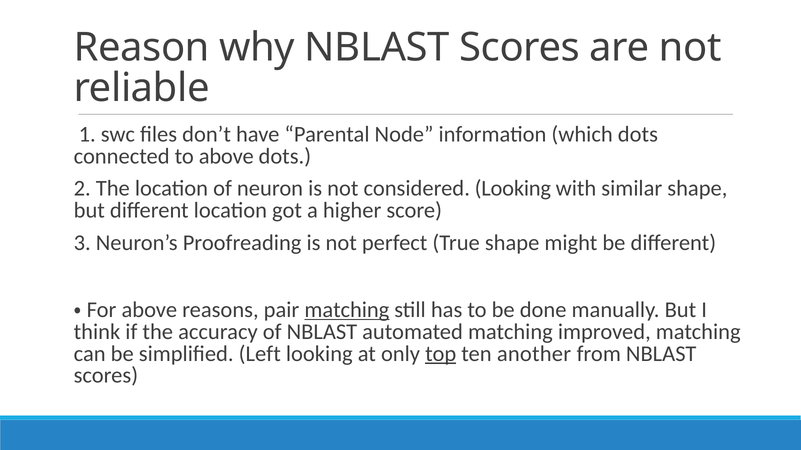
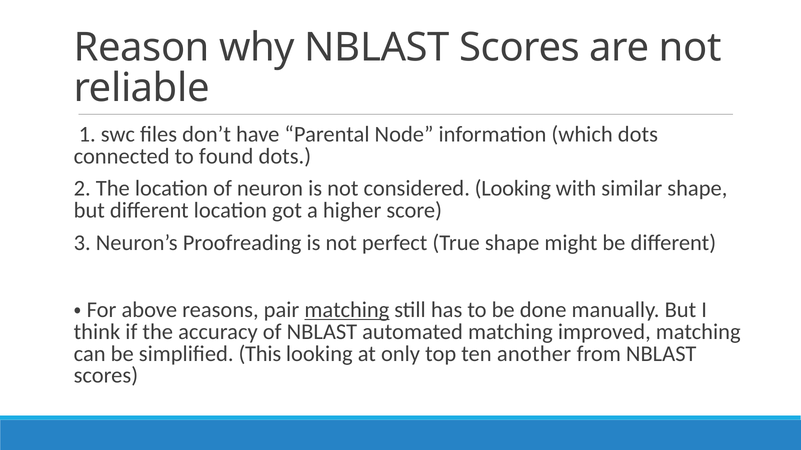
to above: above -> found (226, 156)
Left: Left -> This (260, 354)
top underline: present -> none (441, 354)
